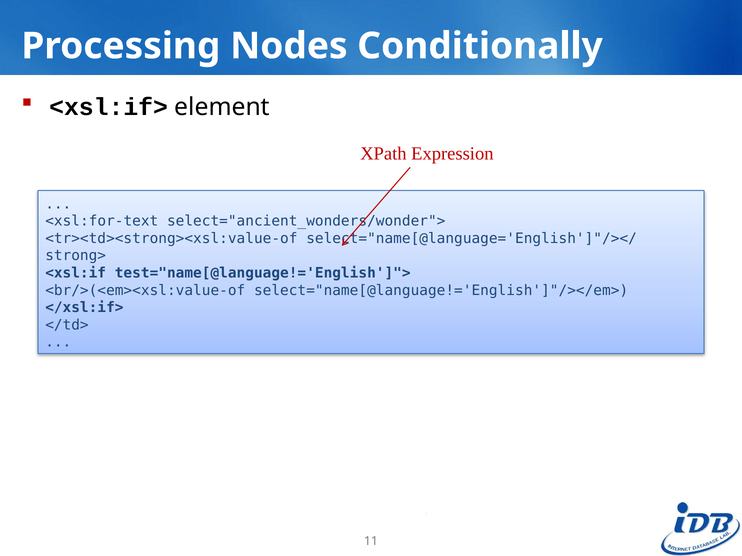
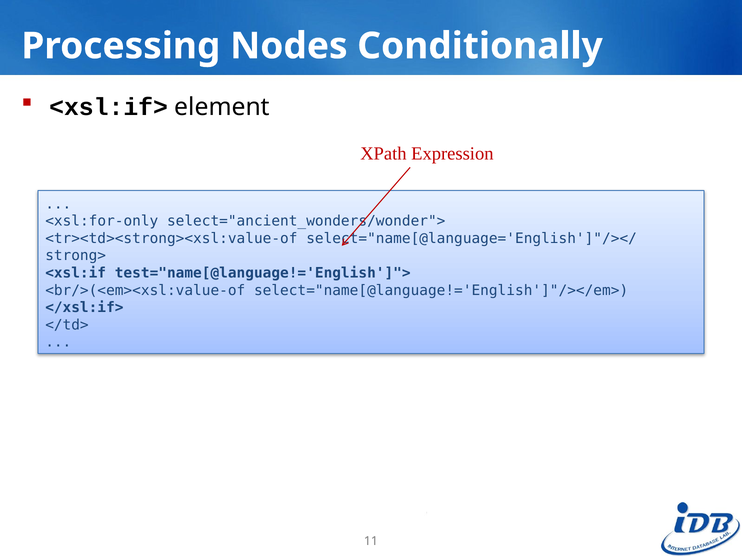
<xsl:for-text: <xsl:for-text -> <xsl:for-only (102, 221)
